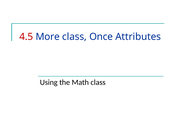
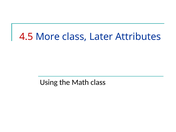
Once: Once -> Later (101, 37)
